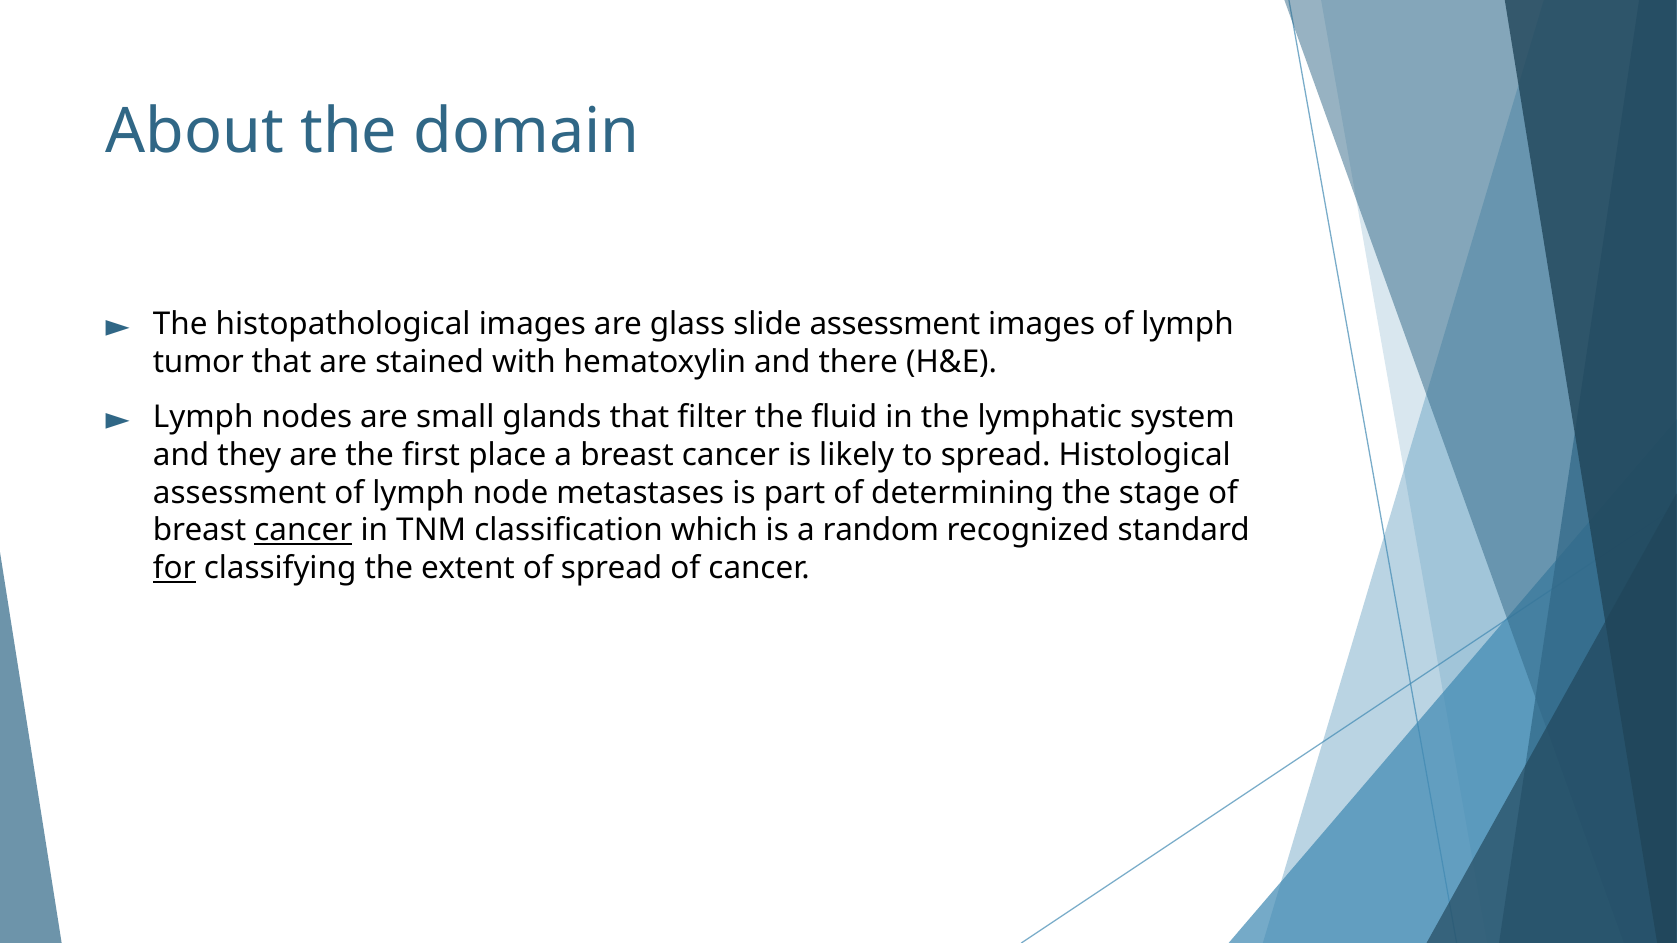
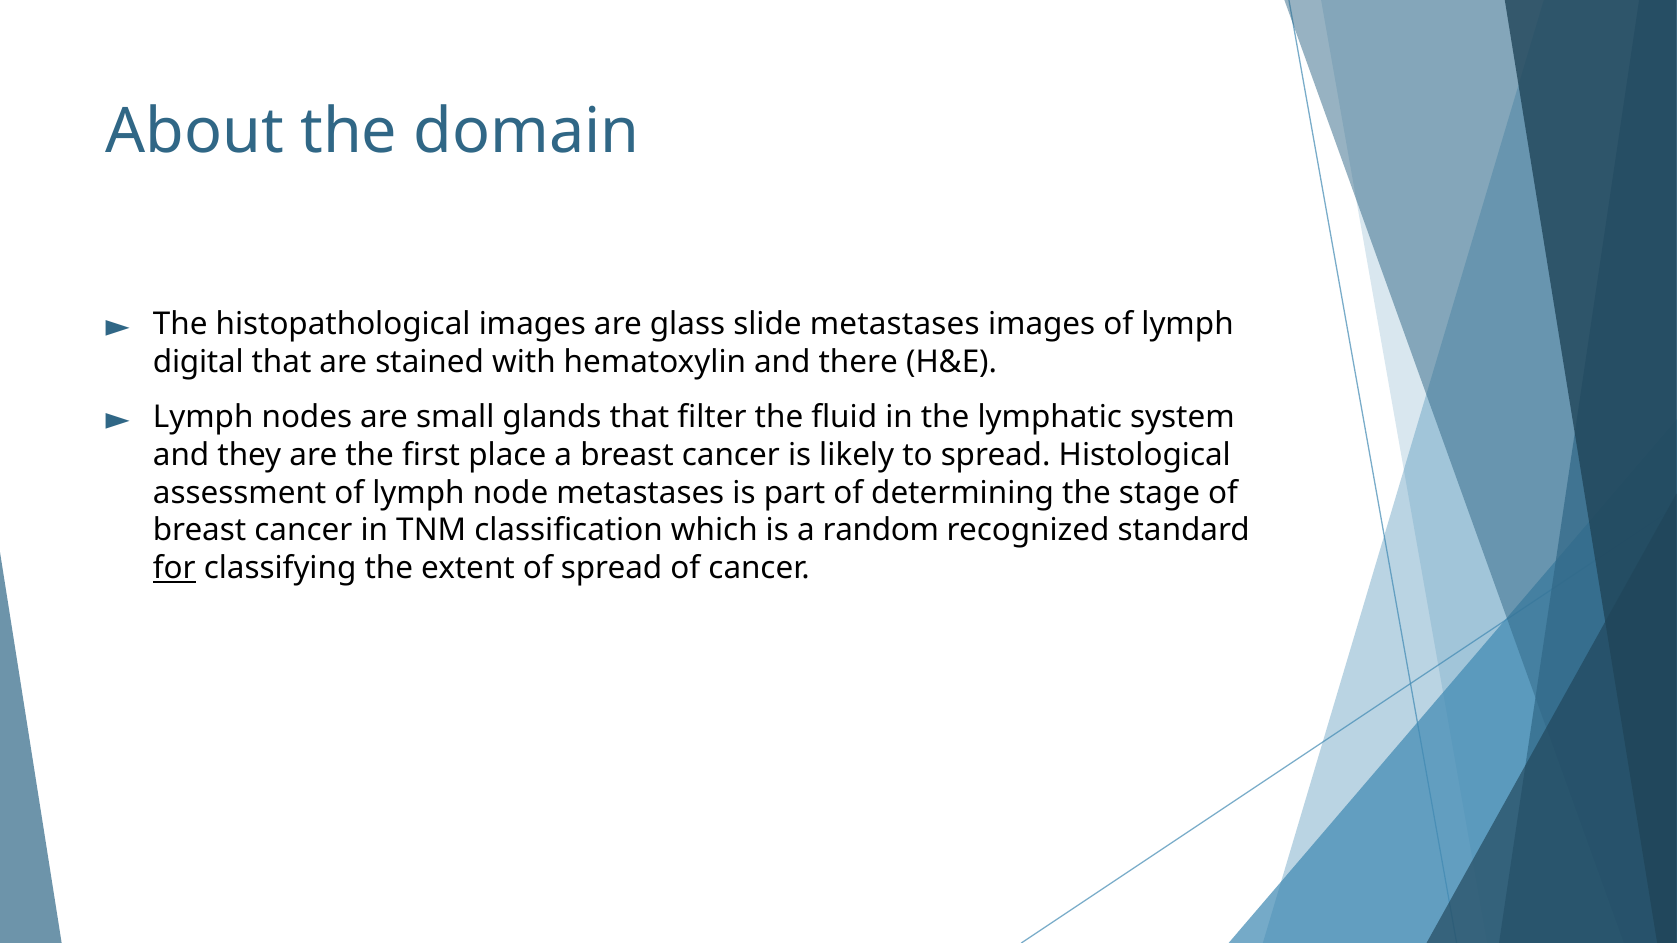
slide assessment: assessment -> metastases (895, 325)
tumor: tumor -> digital (198, 362)
cancer underline: present -> none (303, 531)
